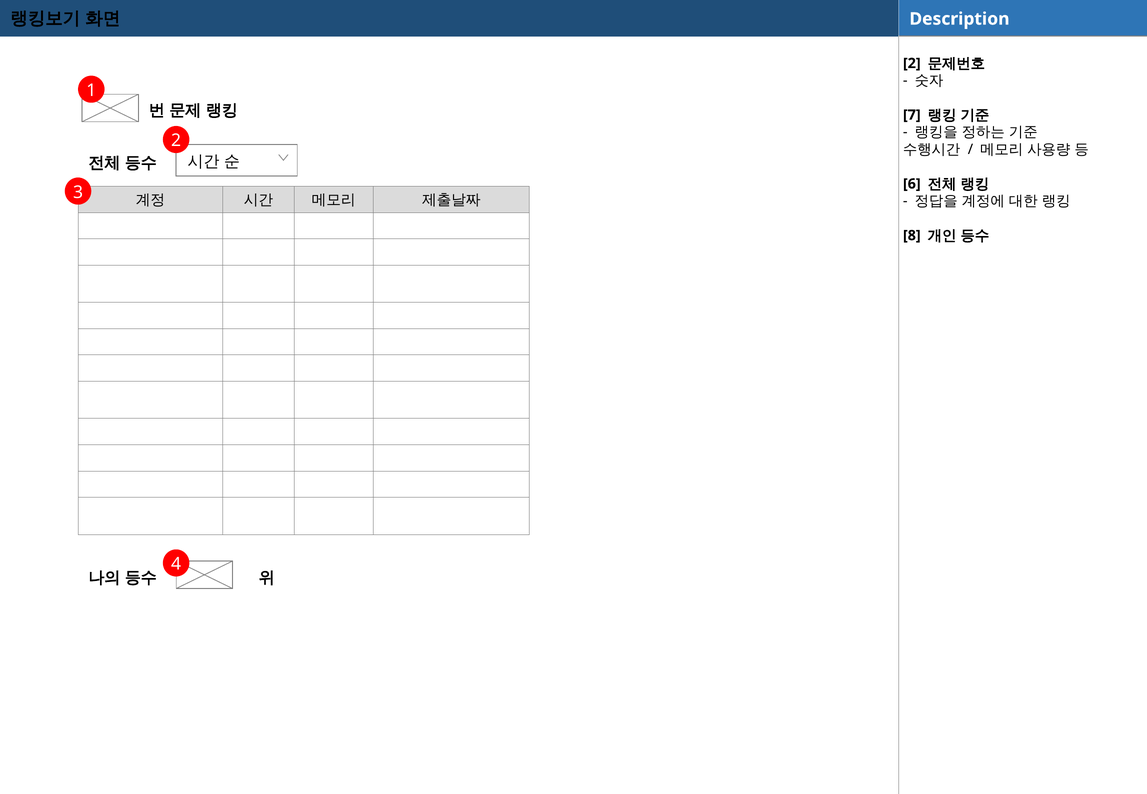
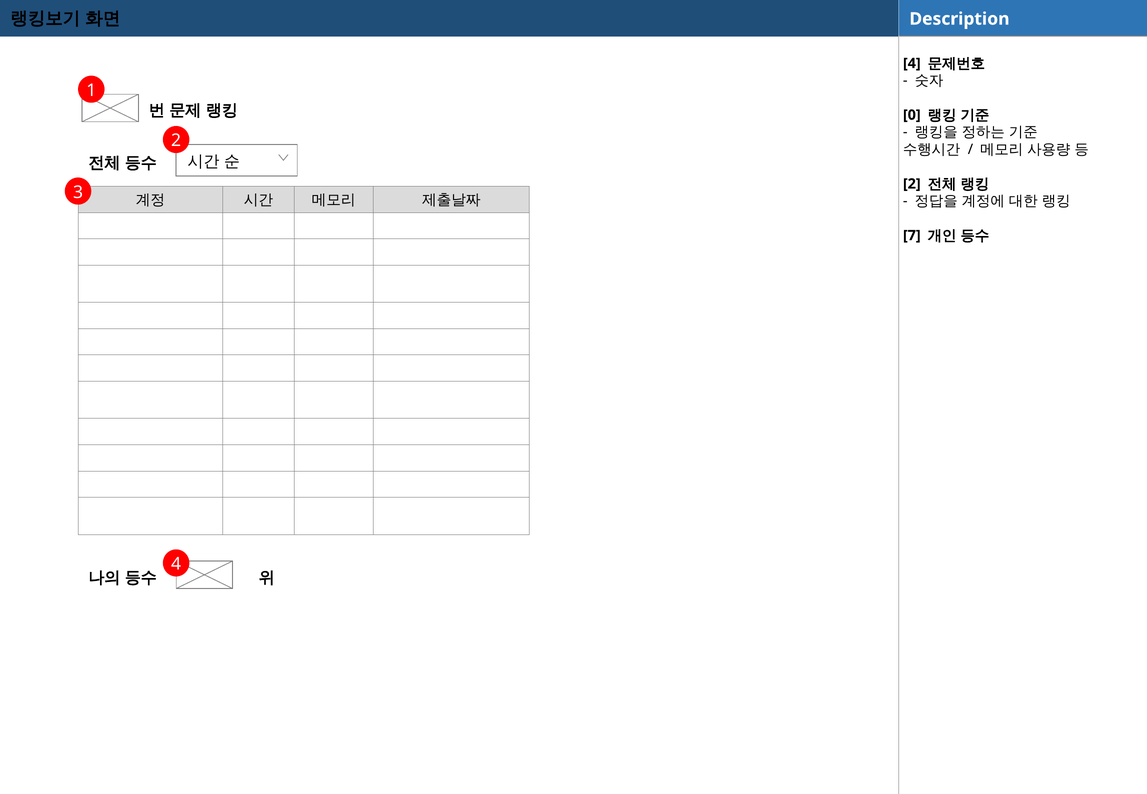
2: 2 -> 4 (912, 63)
7: 7 -> 0 (912, 115)
6: 6 -> 2 (912, 184)
8: 8 -> 7 (912, 236)
